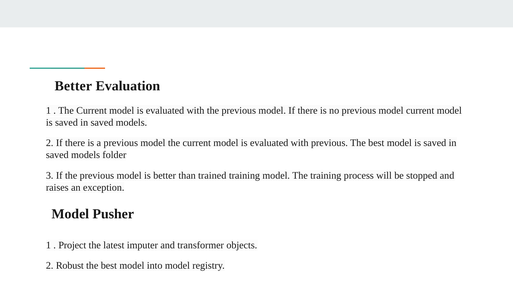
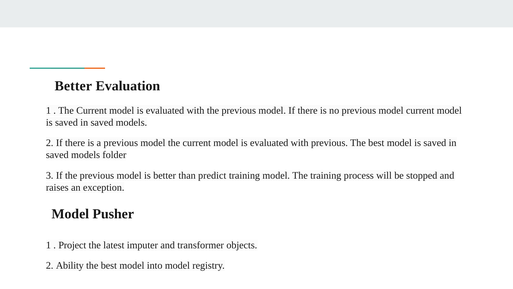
trained: trained -> predict (212, 175)
Robust: Robust -> Ability (70, 265)
